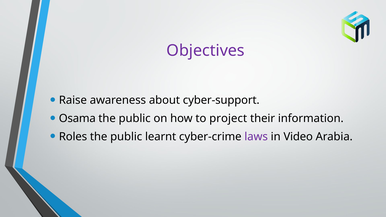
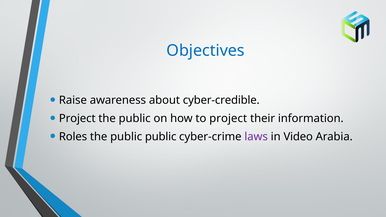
Objectives colour: purple -> blue (206, 51)
cyber-support: cyber-support -> cyber-credible (221, 100)
Osama: Osama -> Project (77, 118)
public learnt: learnt -> public (161, 137)
